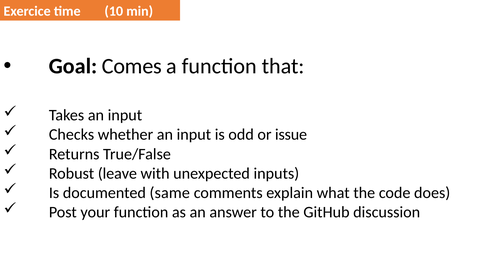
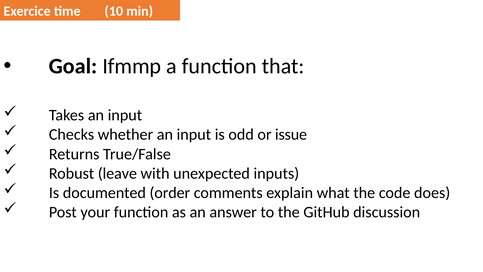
Comes: Comes -> Ifmmp (132, 66)
same: same -> order (170, 192)
